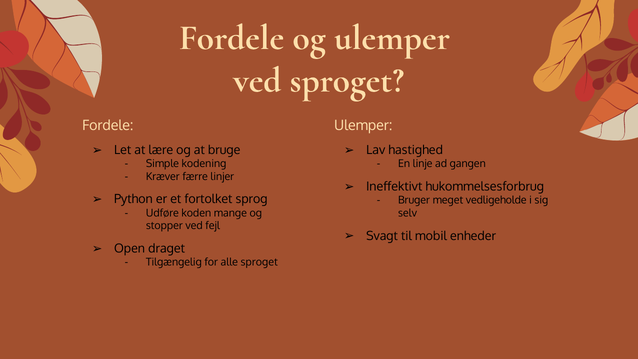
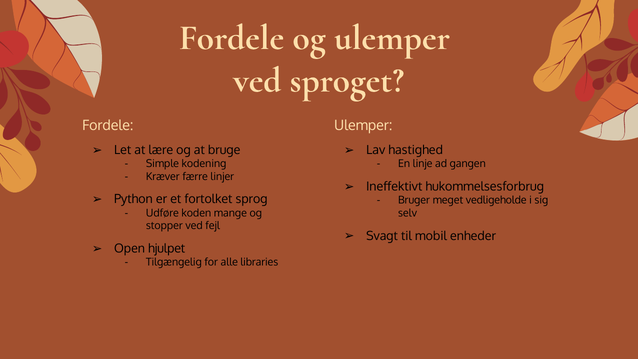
draget: draget -> hjulpet (167, 249)
alle sproget: sproget -> libraries (259, 262)
